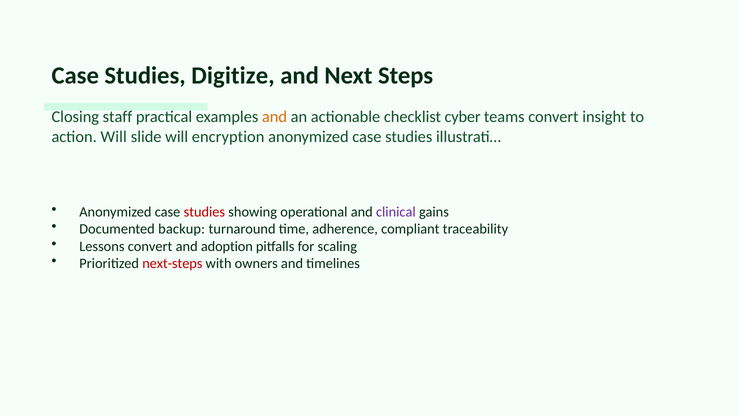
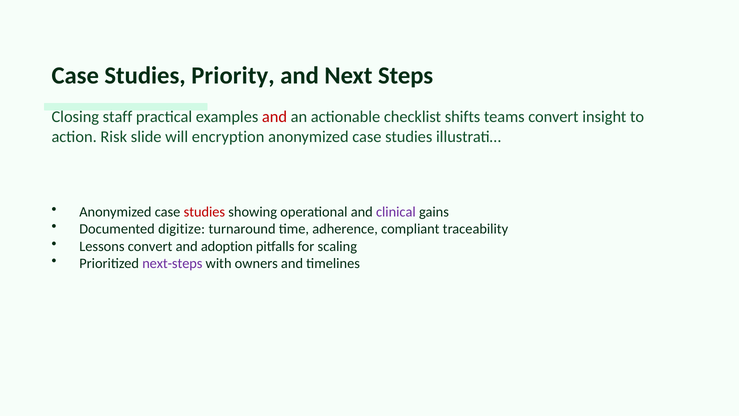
Digitize: Digitize -> Priority (233, 76)
and colour: orange -> red (275, 117)
cyber: cyber -> shifts (463, 117)
action Will: Will -> Risk (114, 137)
backup: backup -> digitize (182, 229)
next-steps colour: red -> purple (172, 263)
